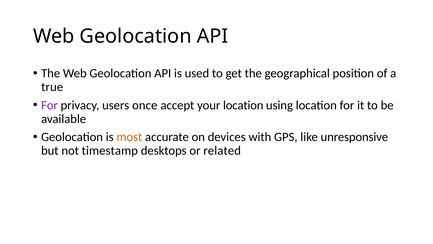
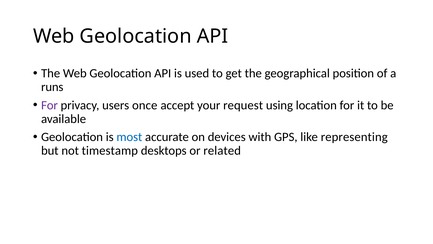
true: true -> runs (52, 87)
your location: location -> request (243, 105)
most colour: orange -> blue (129, 137)
unresponsive: unresponsive -> representing (354, 137)
